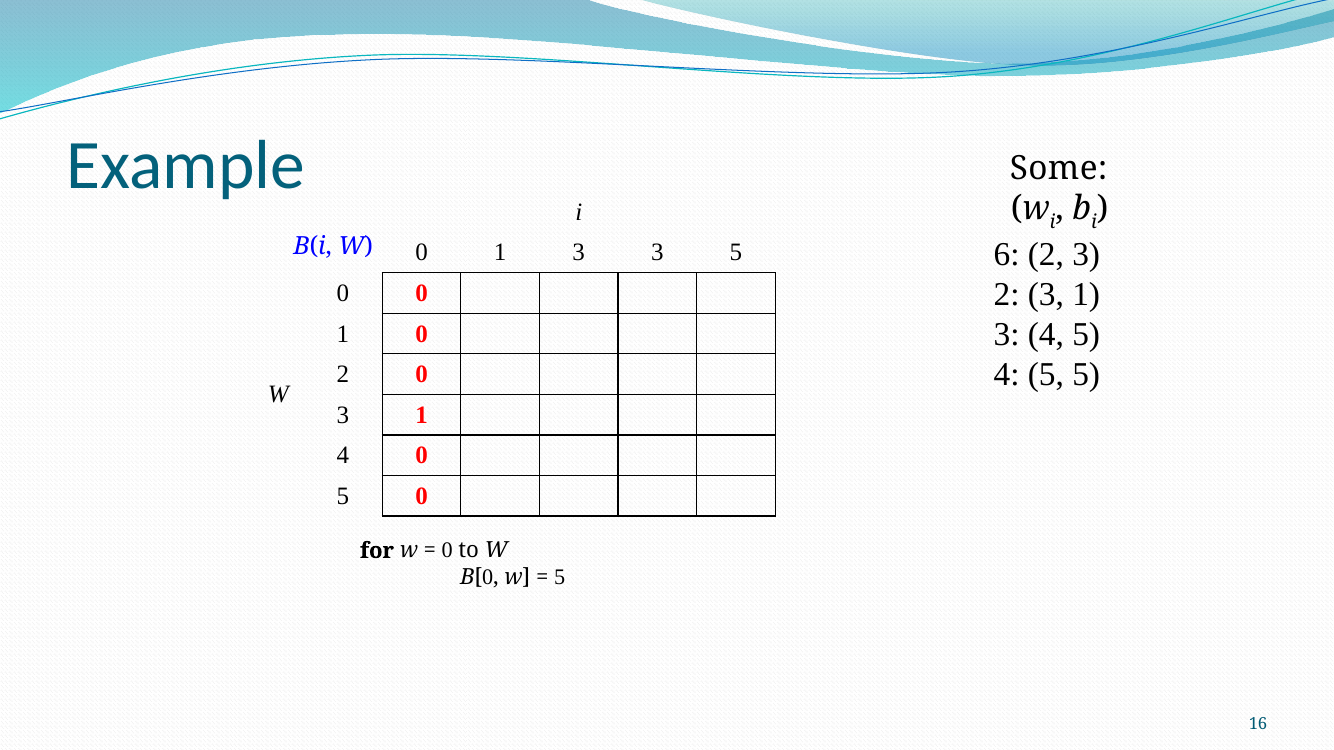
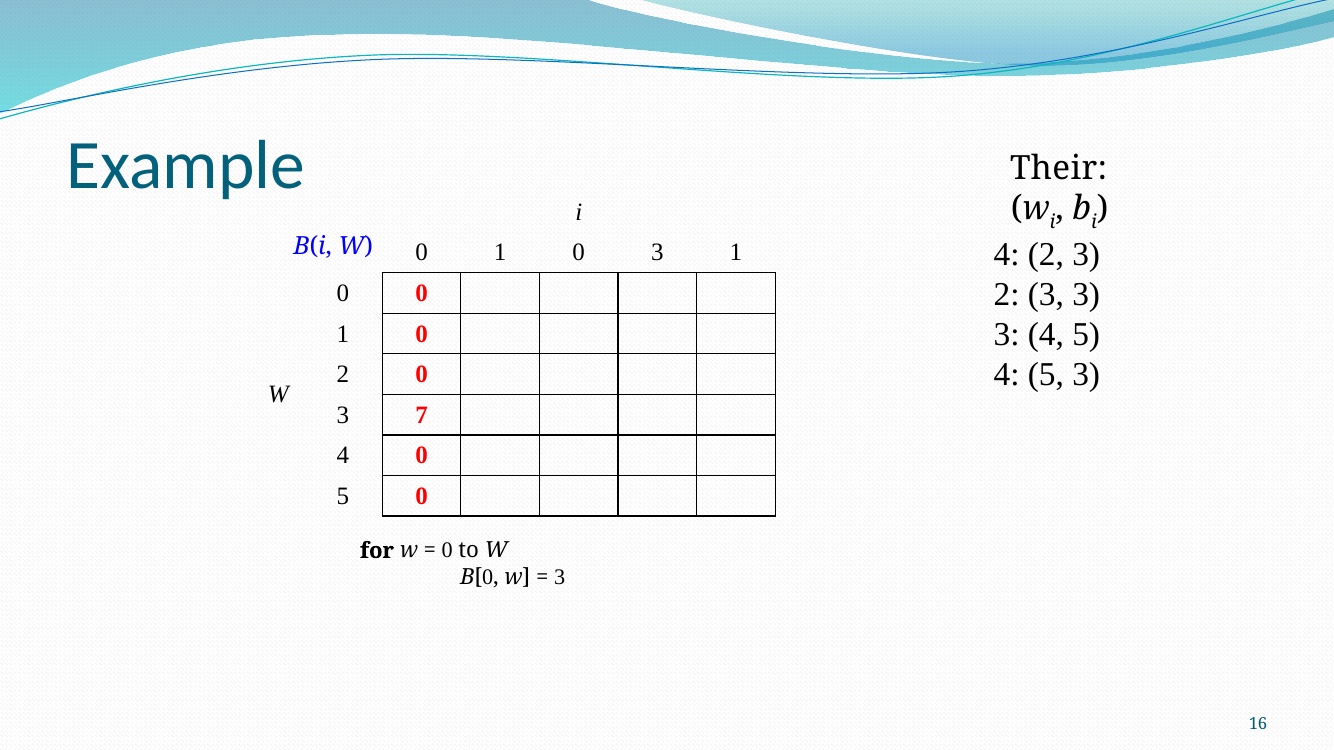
Some: Some -> Their (1059, 169)
6: 6 -> 4 (1007, 255)
3: 3 -> 0 (579, 253)
3 5: 5 -> 1 (736, 253)
2 3 1: 1 -> 3 (1086, 295)
5 5: 5 -> 3 (1086, 375)
1: 1 -> 7 (422, 415)
5: 5 -> 3 (560, 578)
